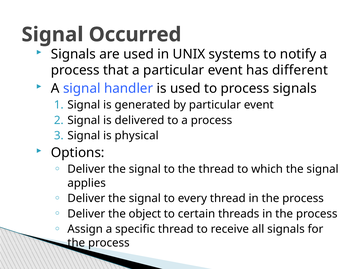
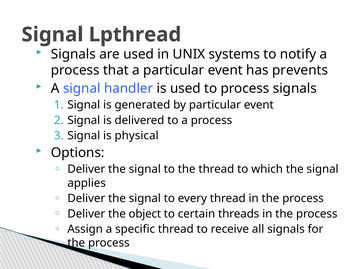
Occurred: Occurred -> Lpthread (135, 35)
different: different -> prevents (300, 70)
